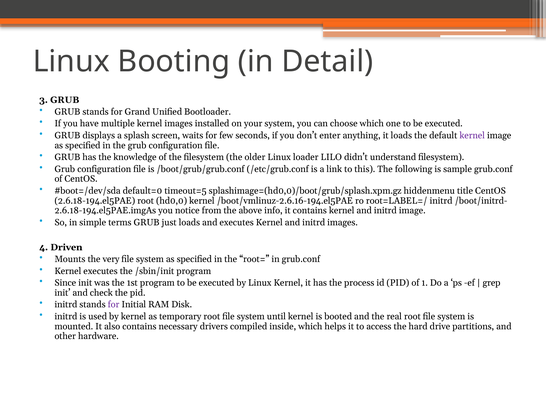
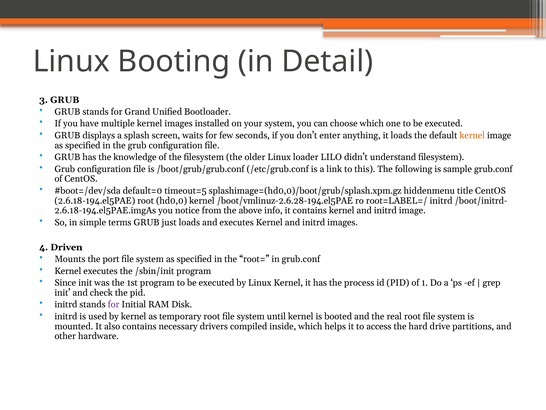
kernel colour: purple -> orange (472, 135)
/boot/vmlinuz-2.6.16-194.el5PAE: /boot/vmlinuz-2.6.16-194.el5PAE -> /boot/vmlinuz-2.6.28-194.el5PAE (285, 200)
very: very -> port (111, 259)
